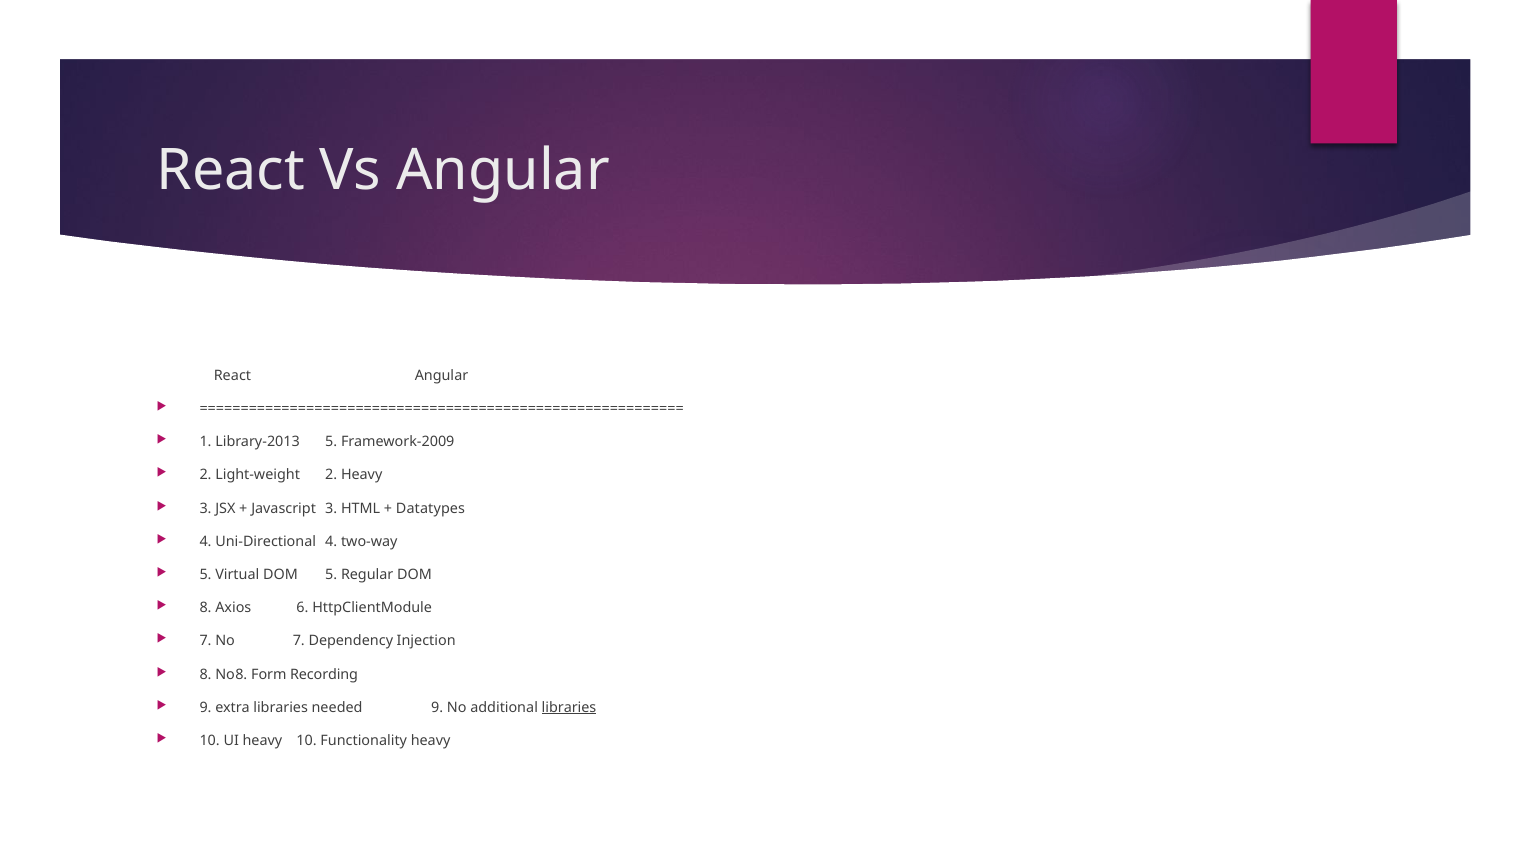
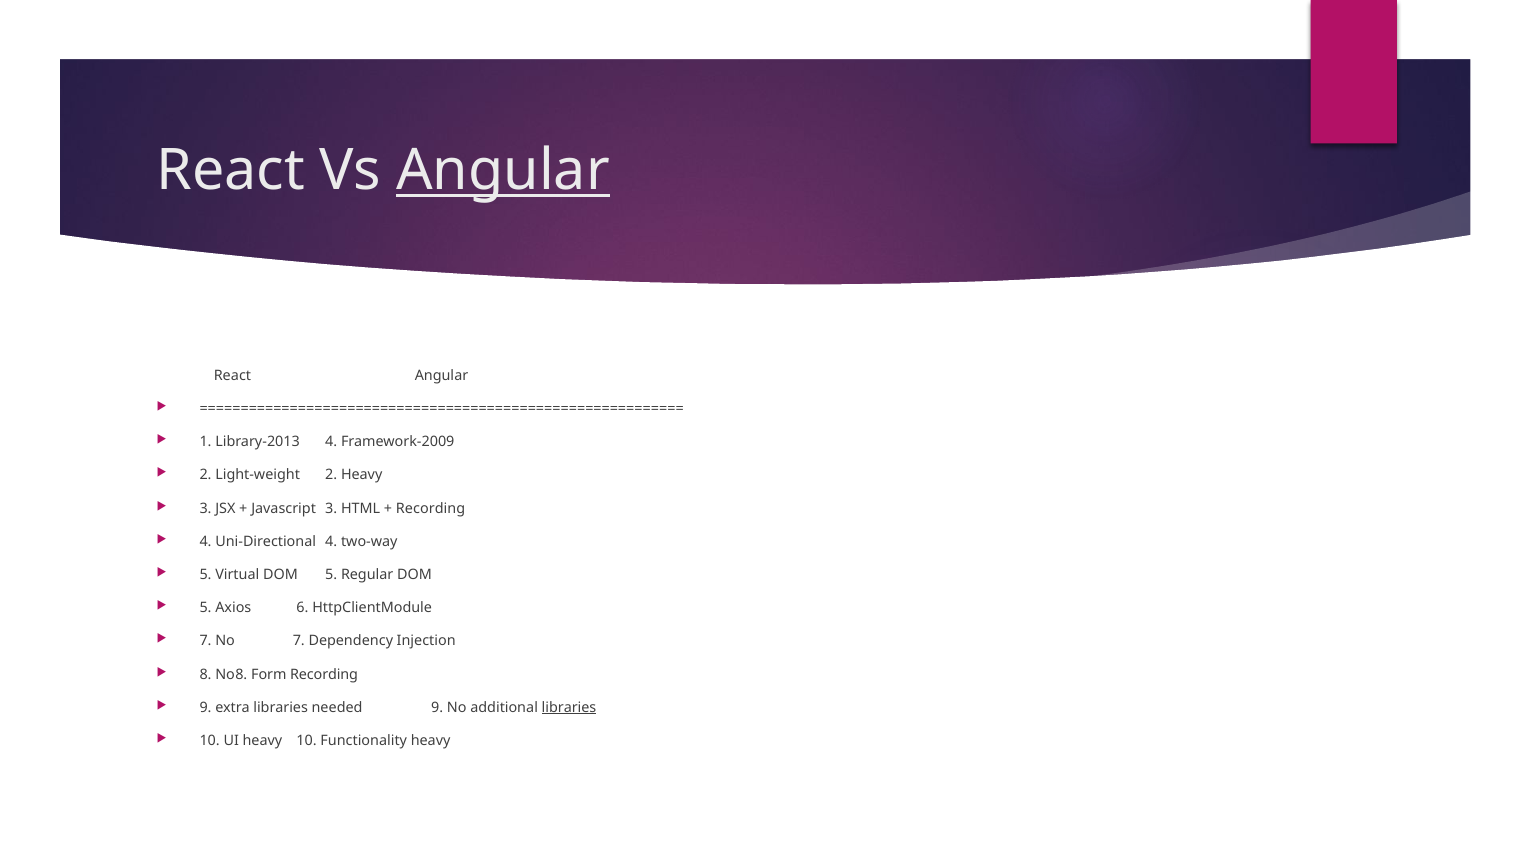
Angular underline: none -> present (503, 171)
Library-2013 5: 5 -> 4 (331, 442)
Datatypes: Datatypes -> Recording (431, 508)
8: 8 -> 5 (206, 608)
